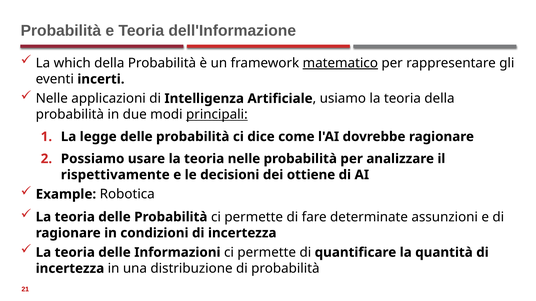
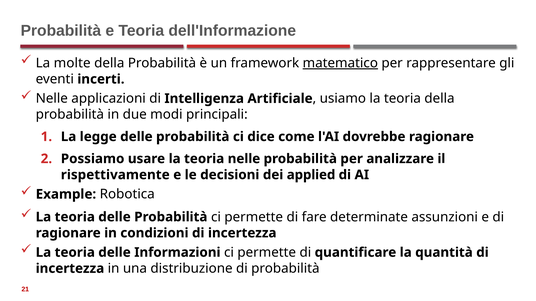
which: which -> molte (72, 63)
principali underline: present -> none (217, 115)
ottiene: ottiene -> applied (311, 175)
